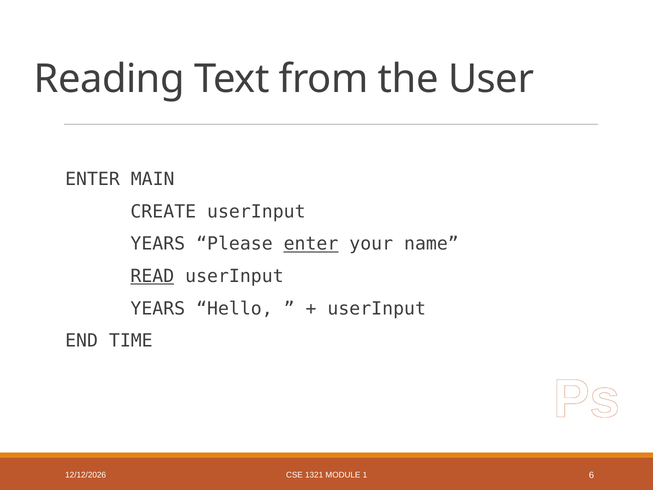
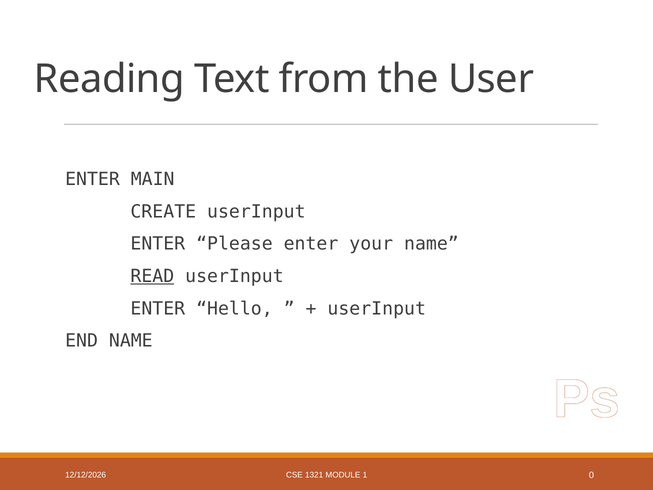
YEARS: YEARS -> ENTER (158, 244)
enter underline: present -> none (311, 244)
YEARS: YEARS -> ENTER (158, 308)
END TIME: TIME -> NAME (131, 341)
6: 6 -> 0 (591, 475)
